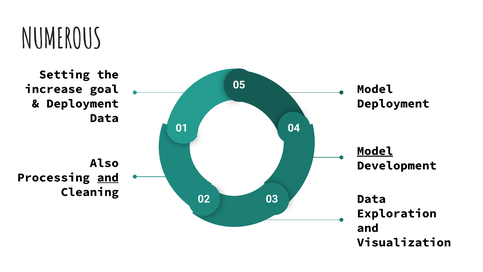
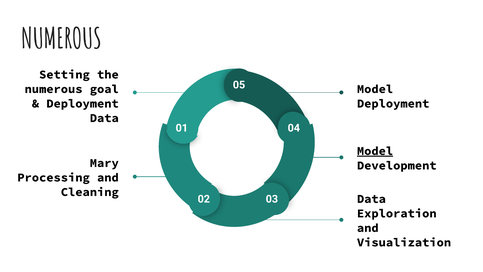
increase: increase -> numerous (54, 89)
Also: Also -> Mary (104, 163)
and underline: present -> none (108, 177)
